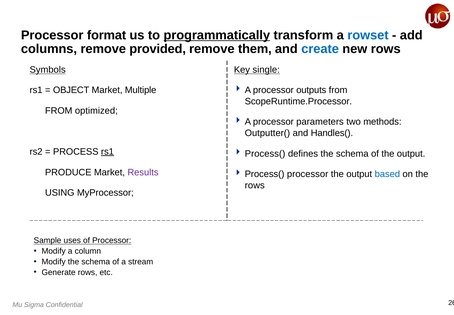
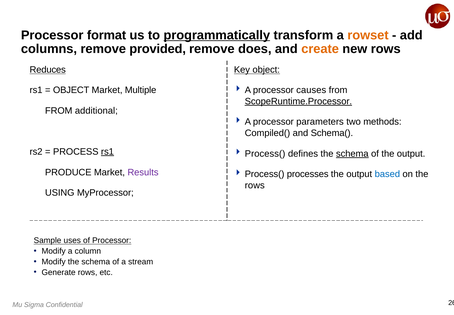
rowset colour: blue -> orange (368, 35)
them: them -> does (255, 49)
create colour: blue -> orange (320, 49)
Symbols: Symbols -> Reduces (48, 70)
Key single: single -> object (266, 70)
outputs: outputs -> causes (311, 90)
ScopeRuntime.Processor underline: none -> present (298, 101)
optimized: optimized -> additional (96, 111)
Outputter(: Outputter( -> Compiled( (267, 133)
Handles(: Handles( -> Schema( (332, 133)
schema underline: none -> present (352, 153)
Process( processor: processor -> processes (308, 174)
